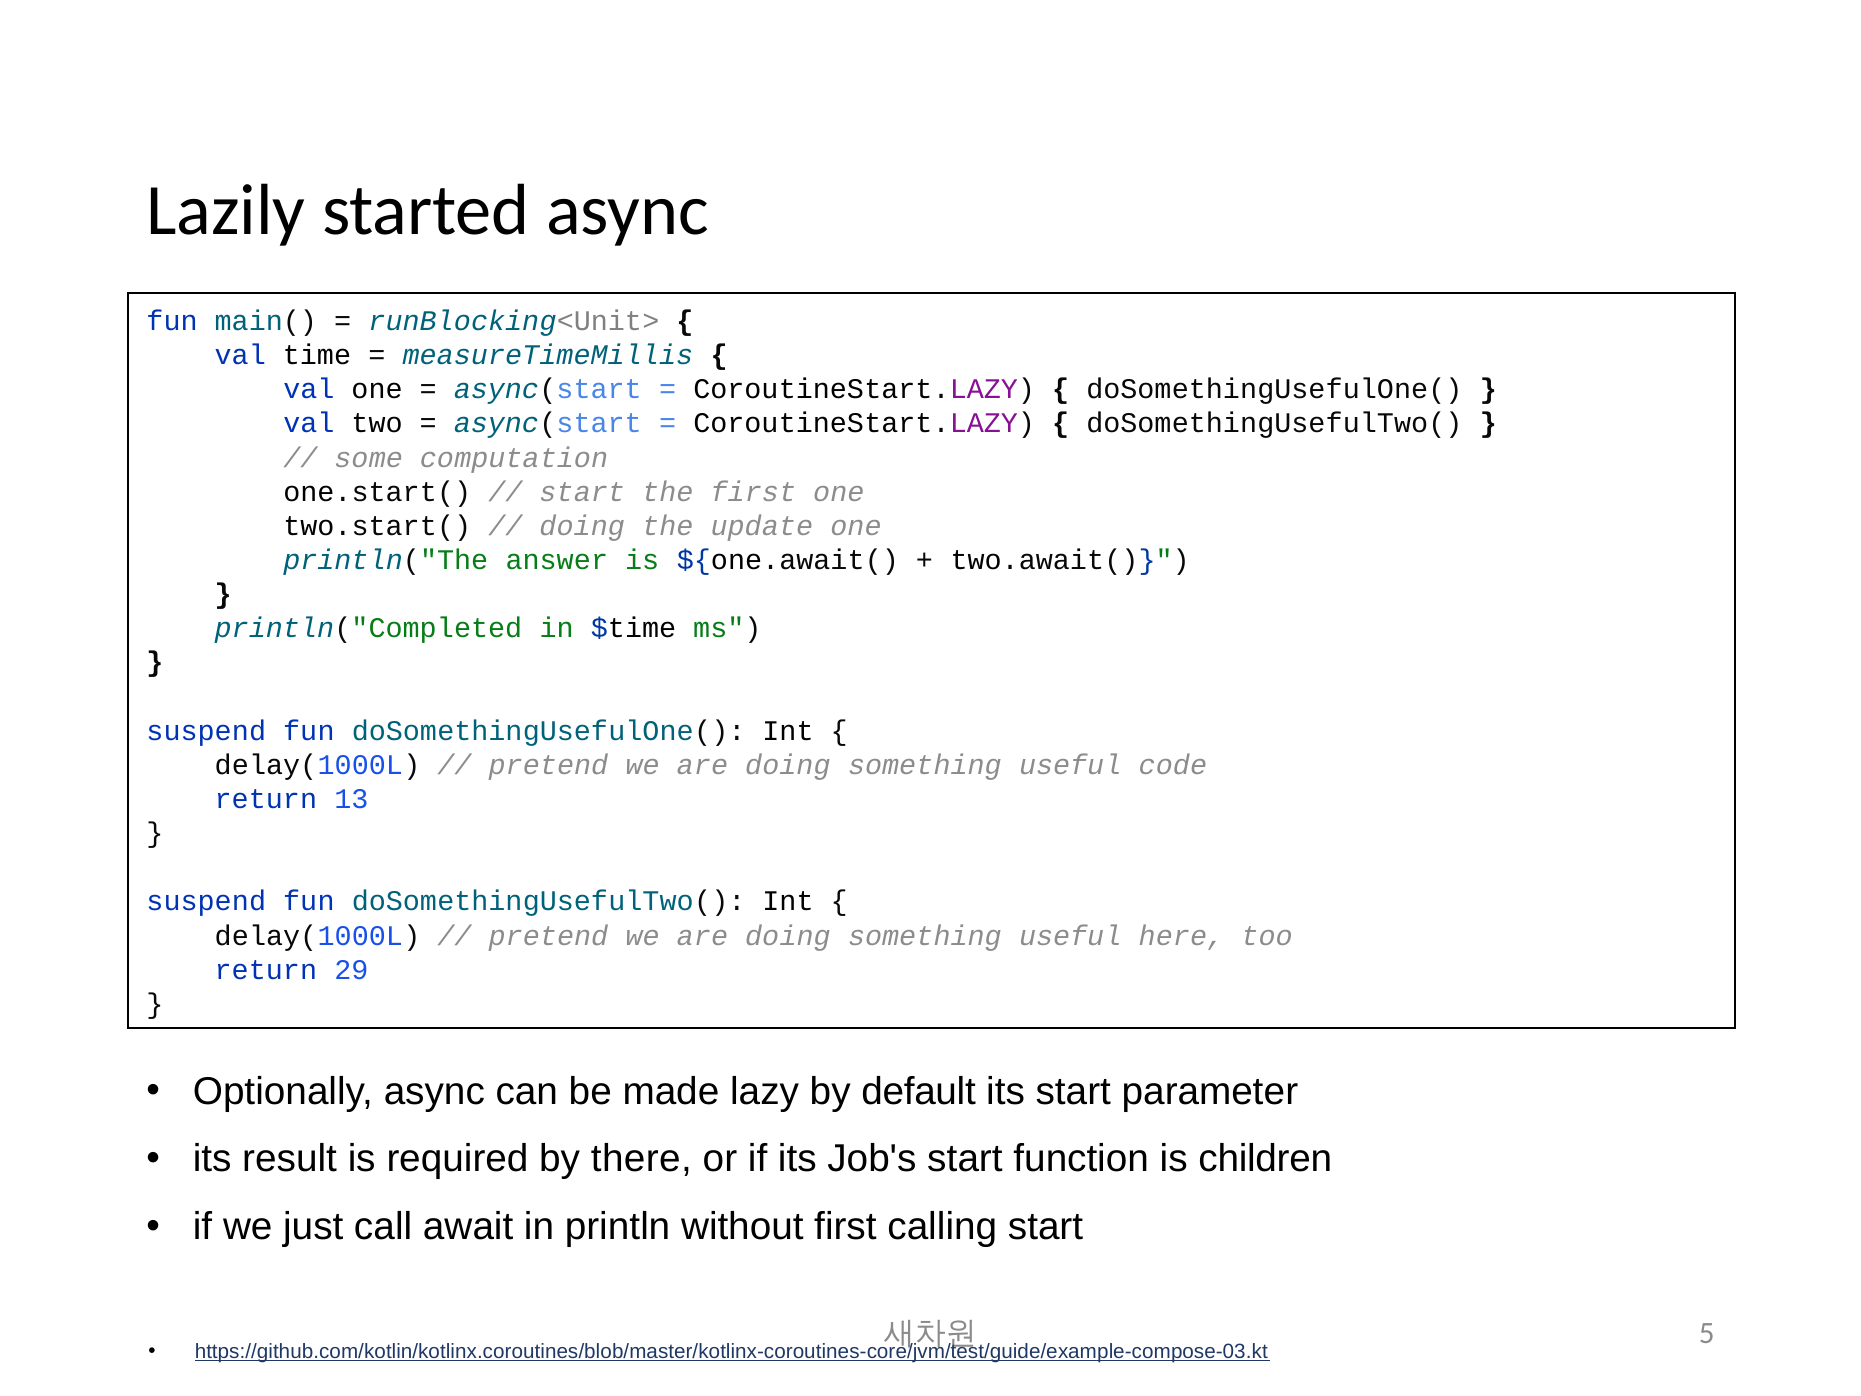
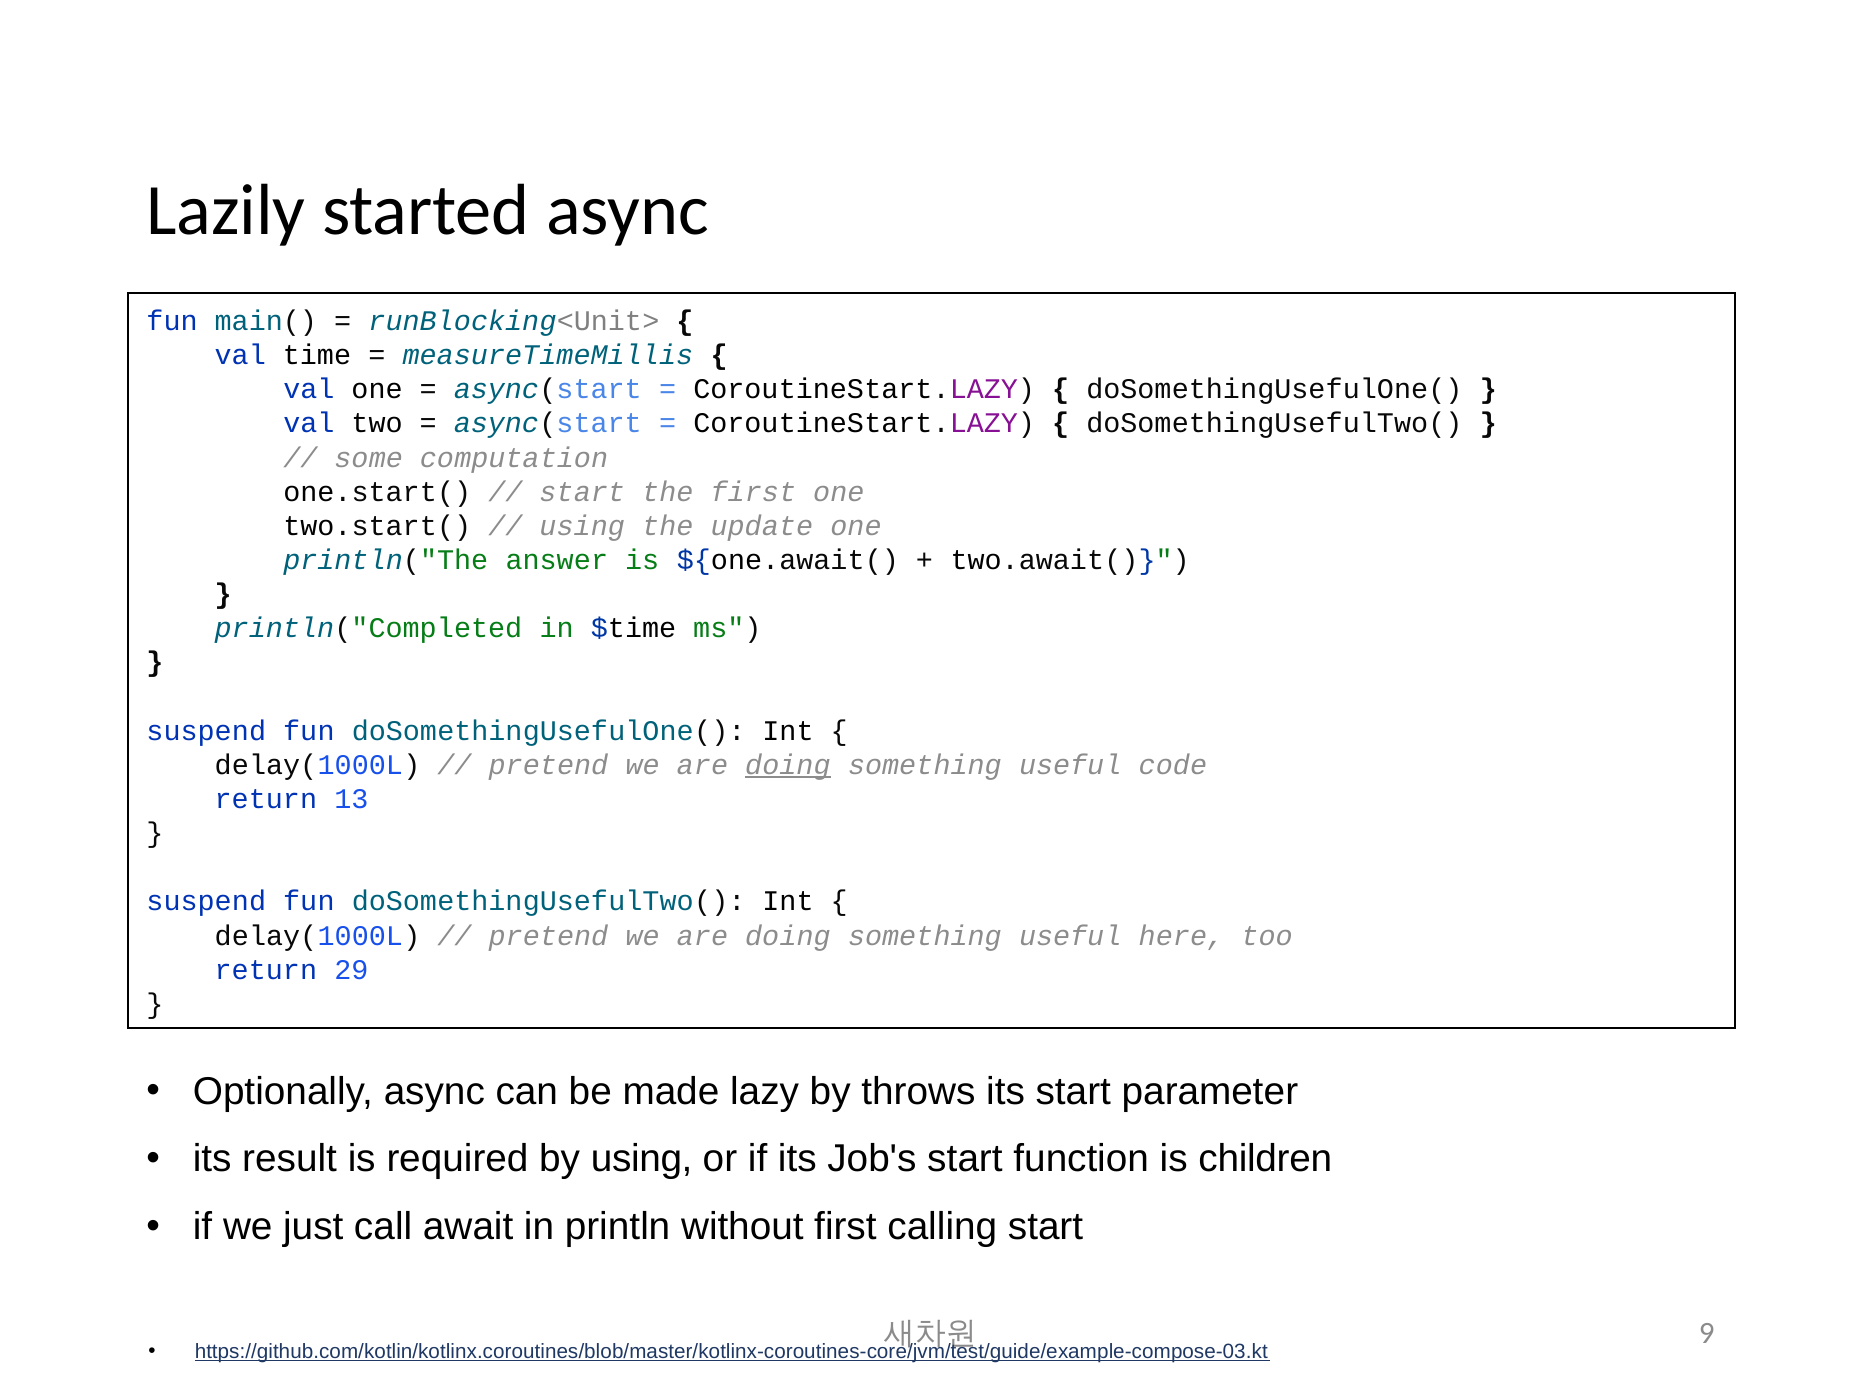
doing: doing -> using (582, 526)
doing underline: none -> present (788, 765)
default: default -> throws (918, 1091)
by there: there -> using (642, 1159)
5: 5 -> 9 (1707, 1333)
